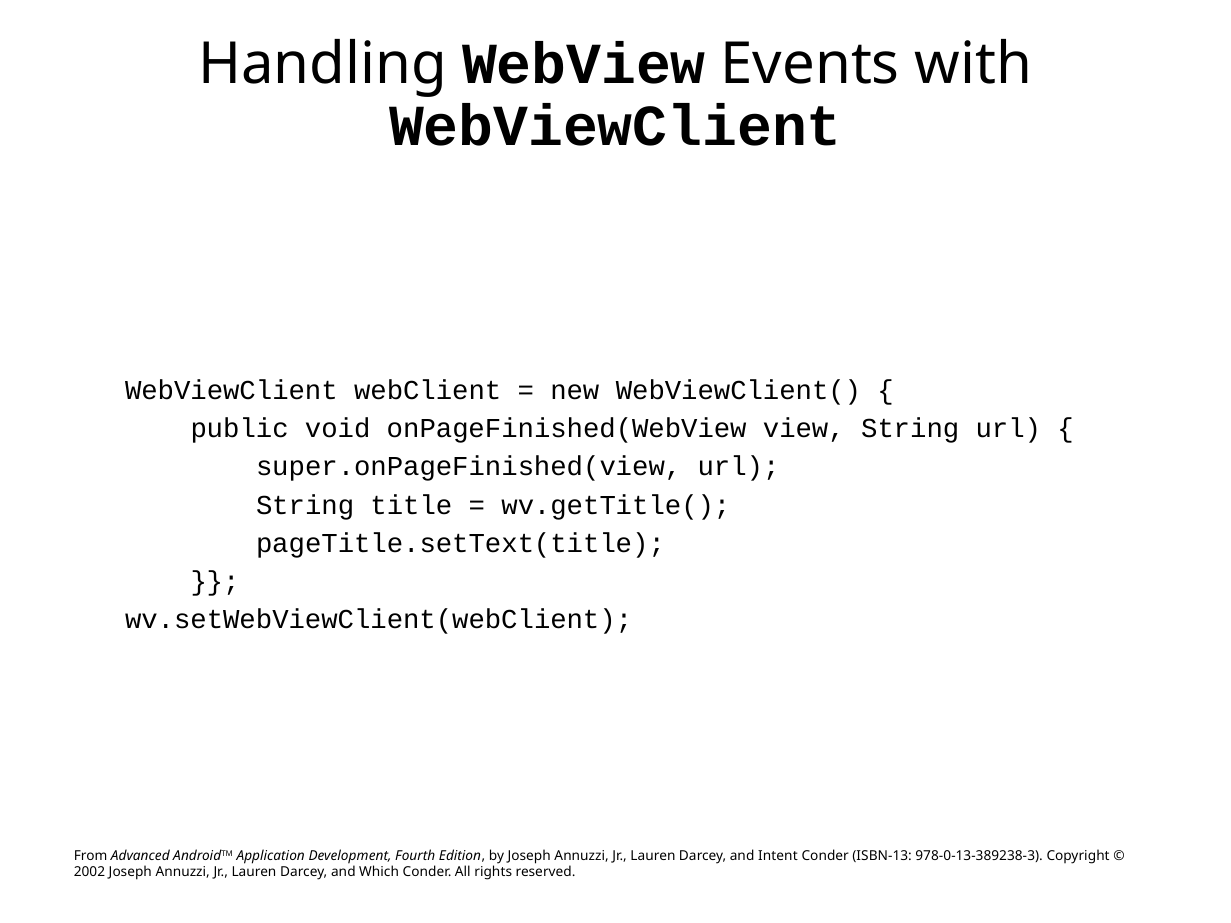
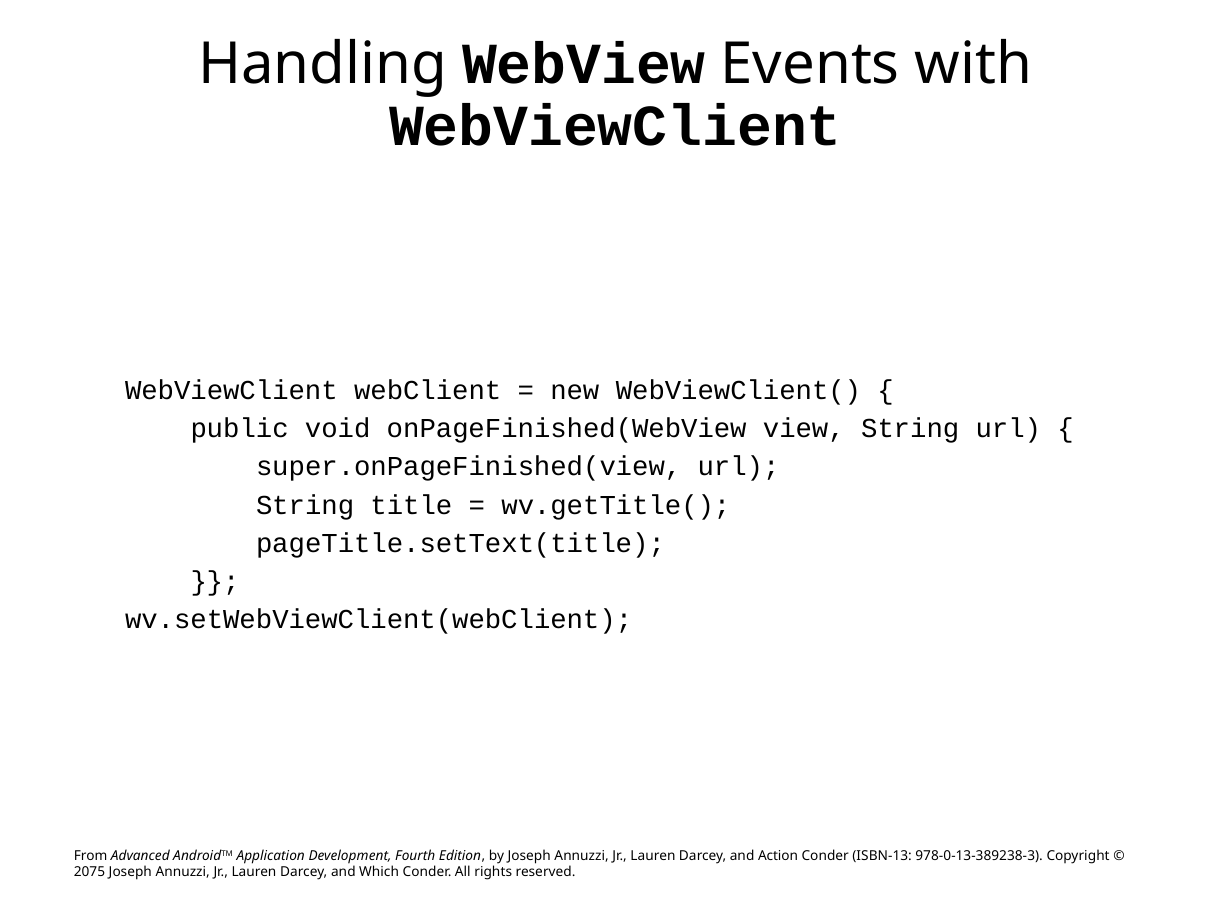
Intent: Intent -> Action (778, 856)
2002: 2002 -> 2075 (89, 872)
